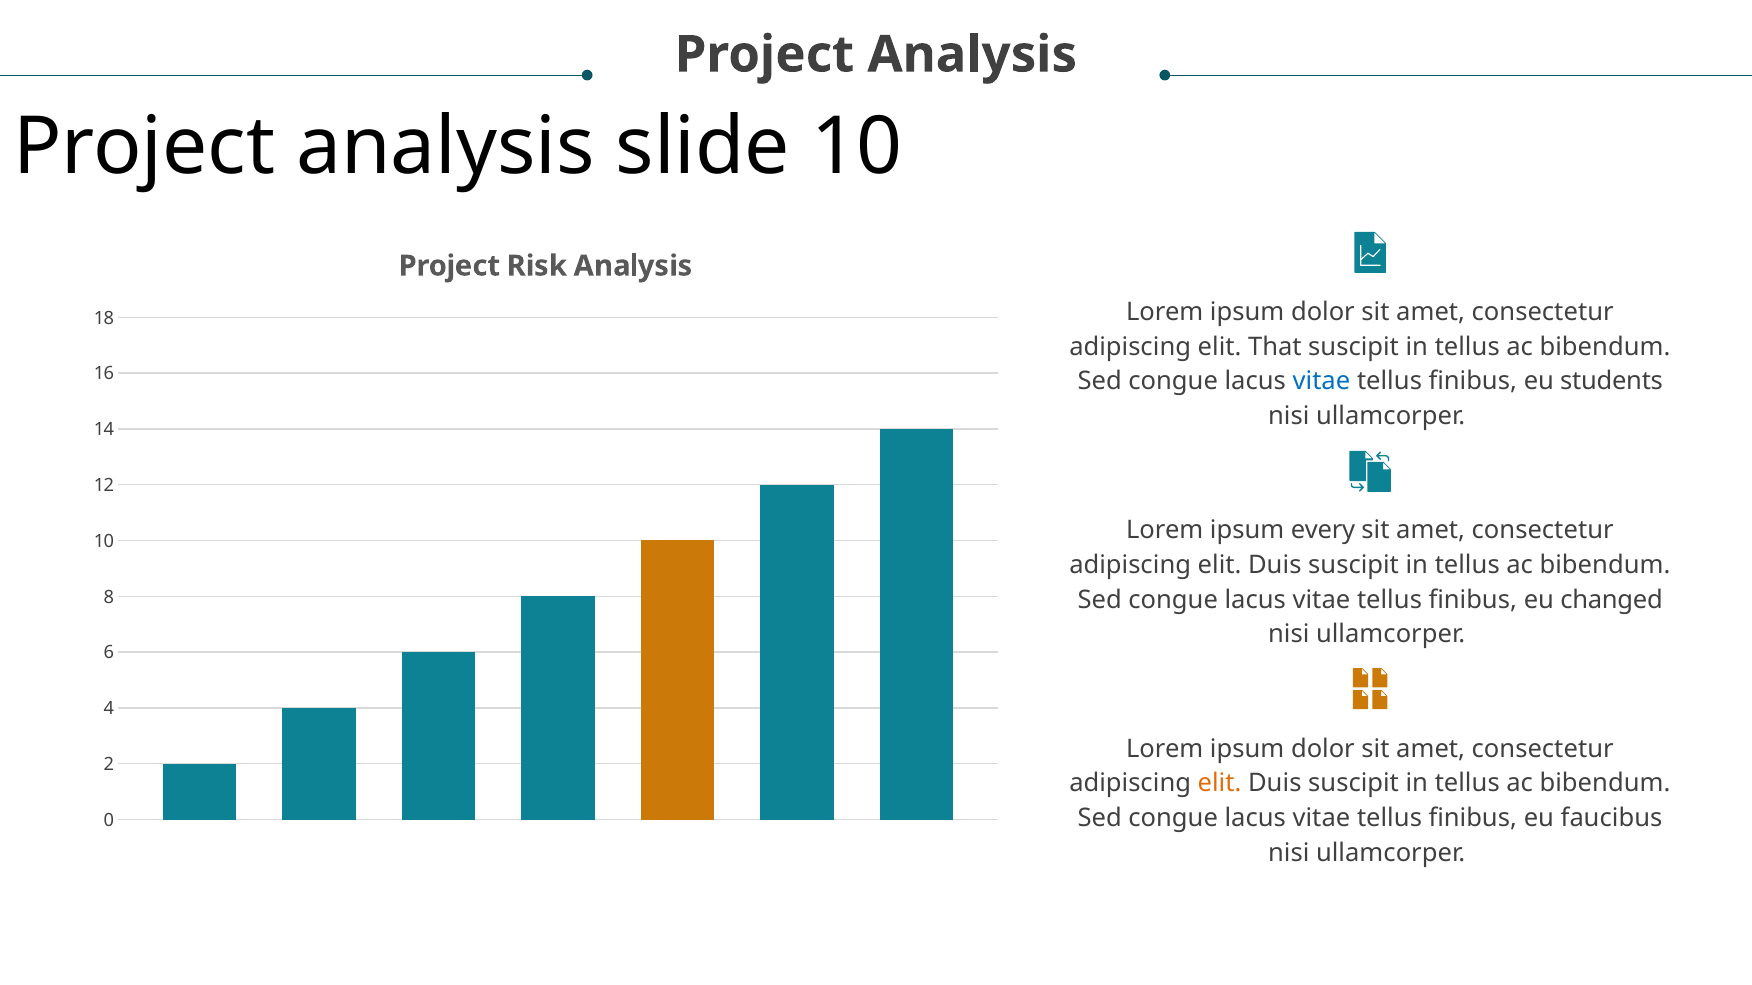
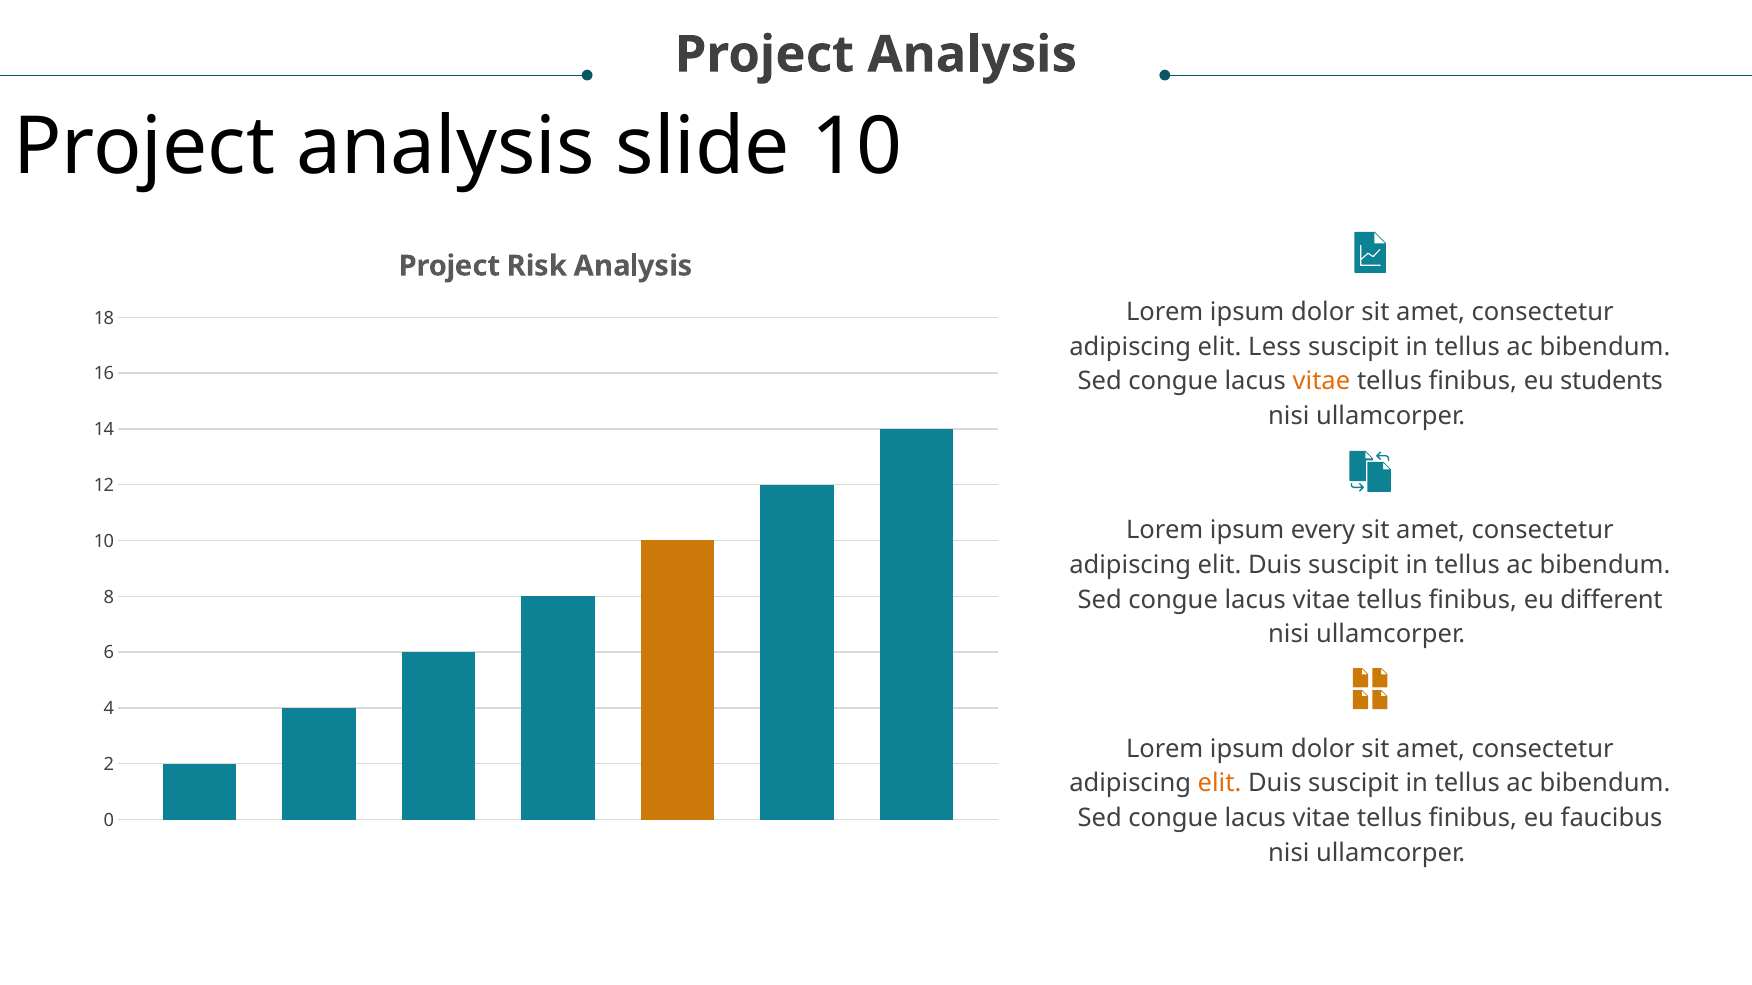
That: That -> Less (1275, 347)
vitae colour: blue -> orange (1321, 382)
changed: changed -> different (1612, 600)
